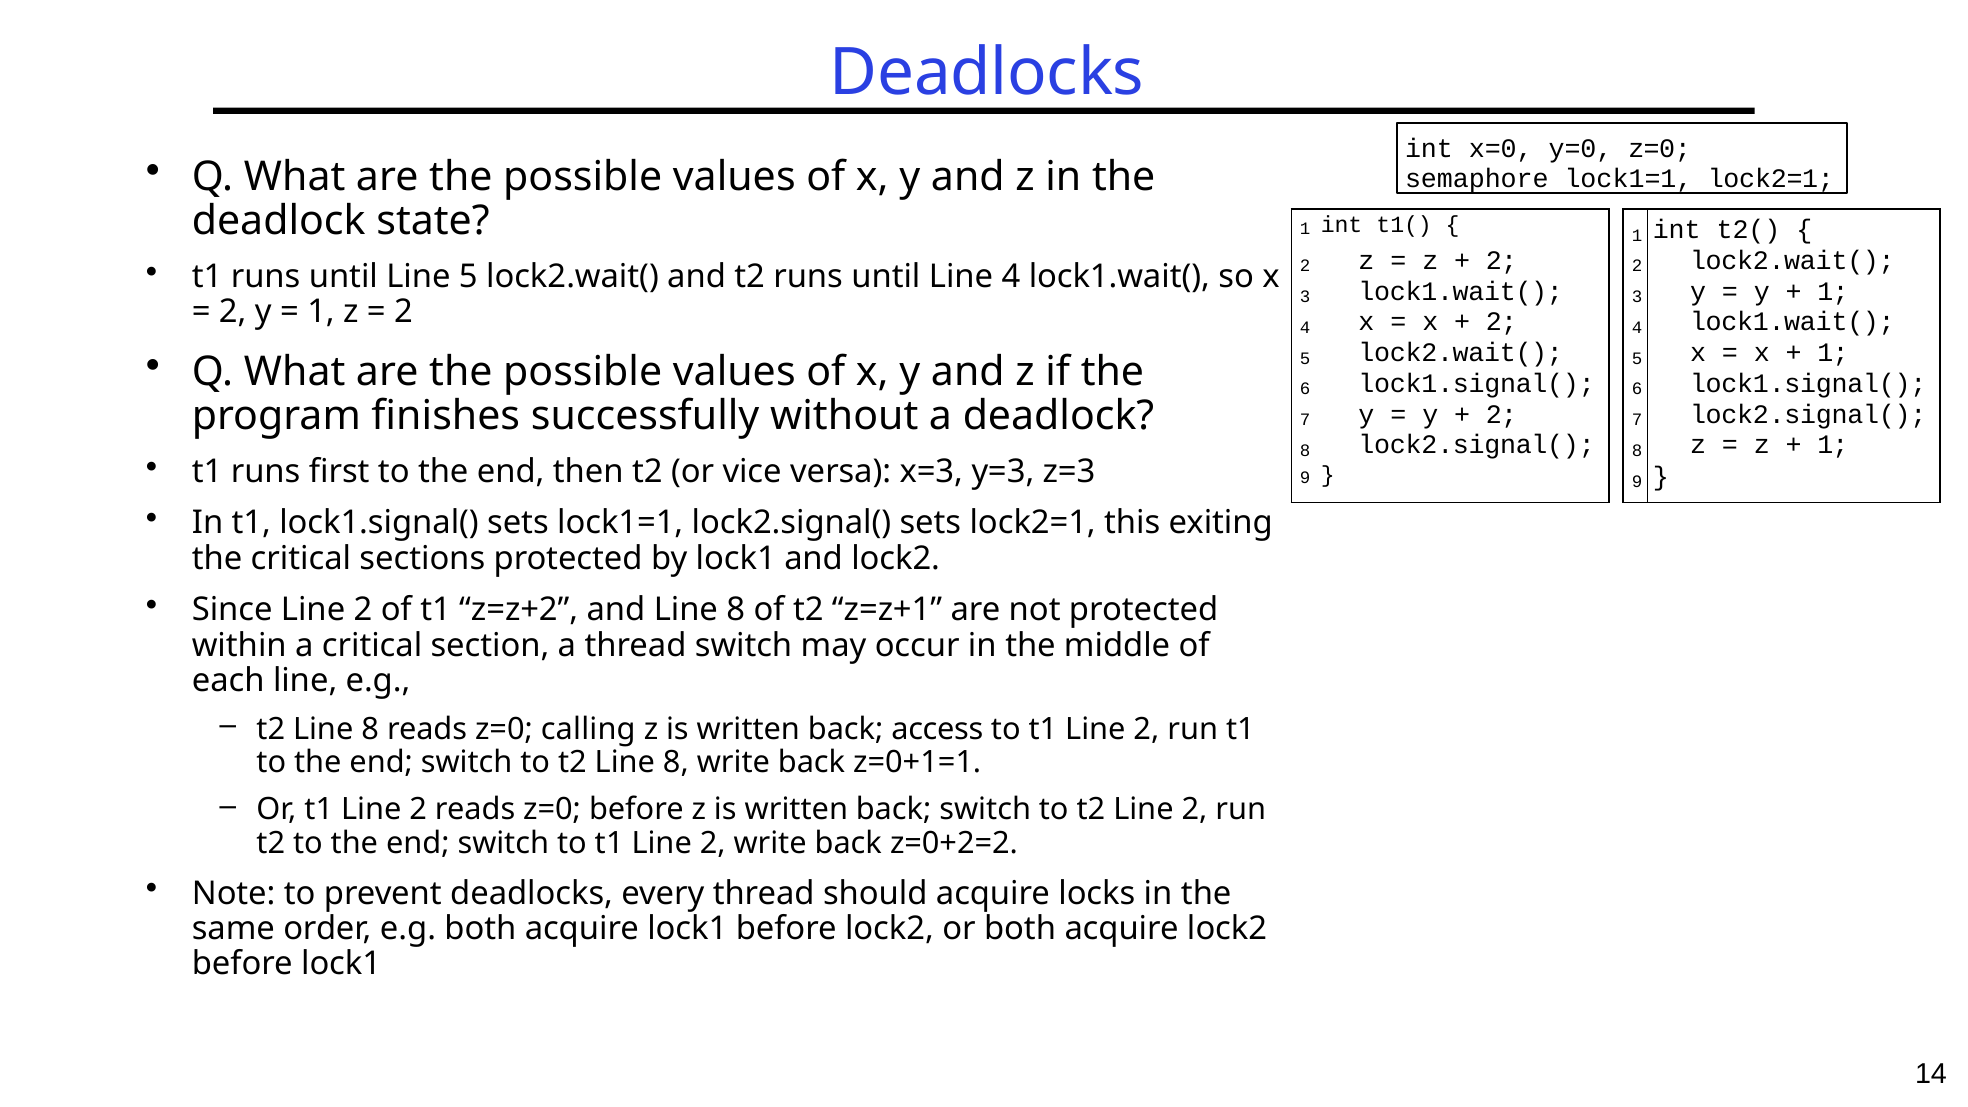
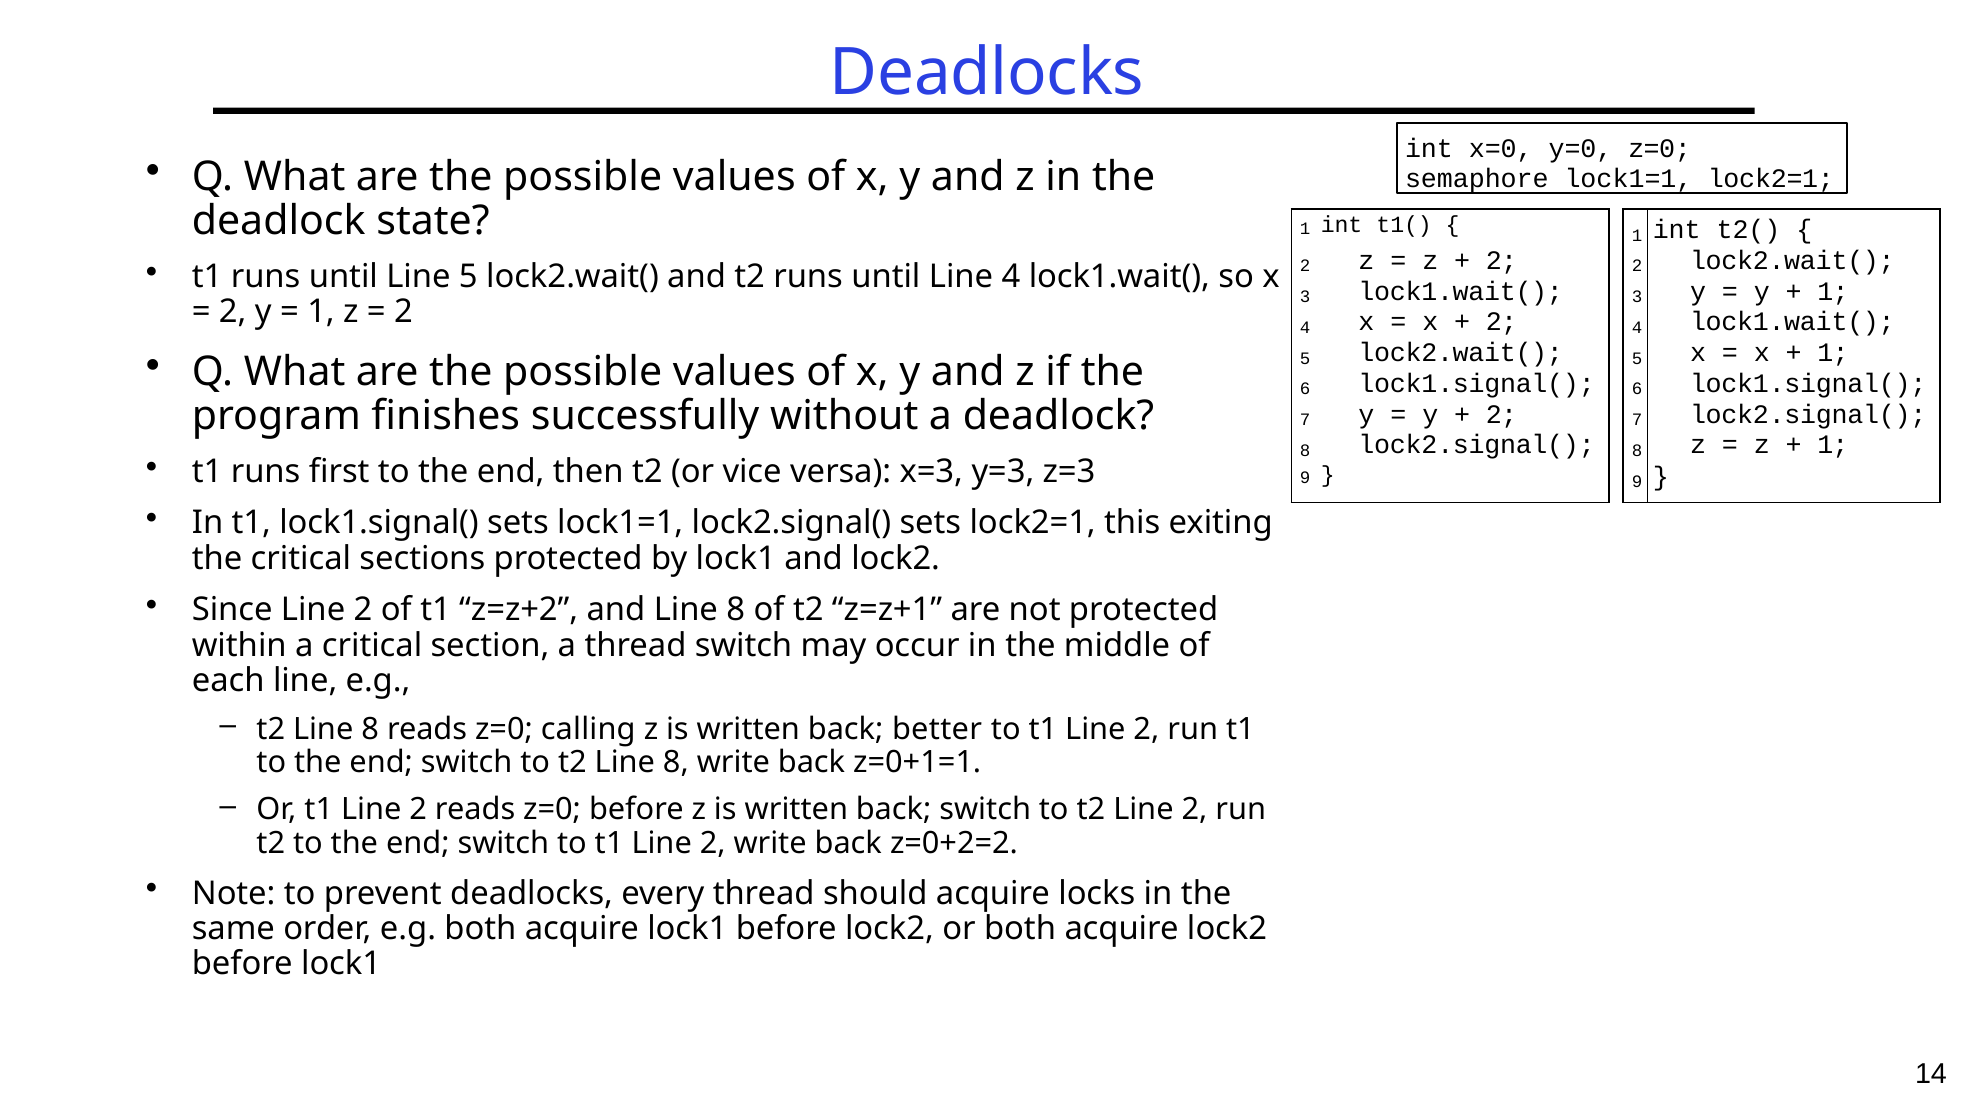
access: access -> better (937, 729)
